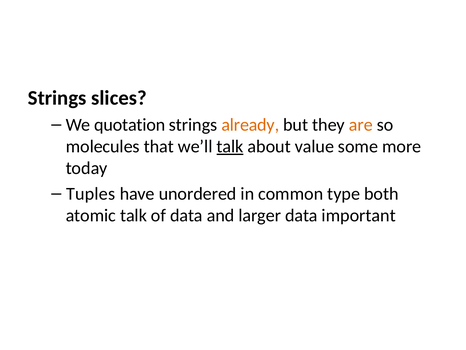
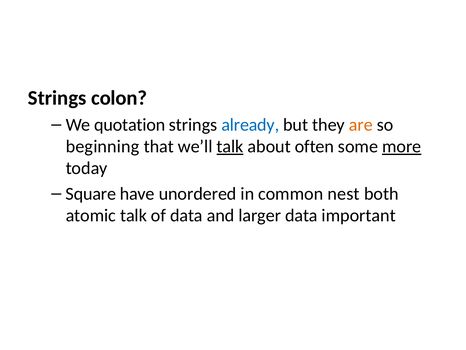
slices: slices -> colon (119, 98)
already colour: orange -> blue (250, 125)
molecules: molecules -> beginning (103, 146)
value: value -> often (314, 146)
more underline: none -> present (402, 146)
Tuples: Tuples -> Square (91, 193)
type: type -> nest (344, 193)
